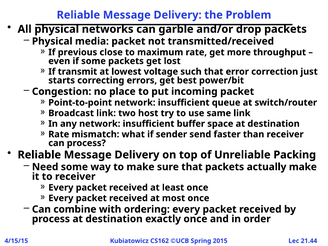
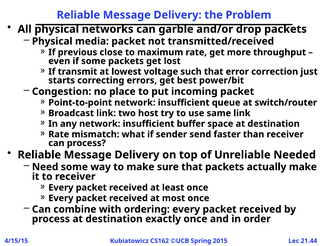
Packing: Packing -> Needed (295, 155)
